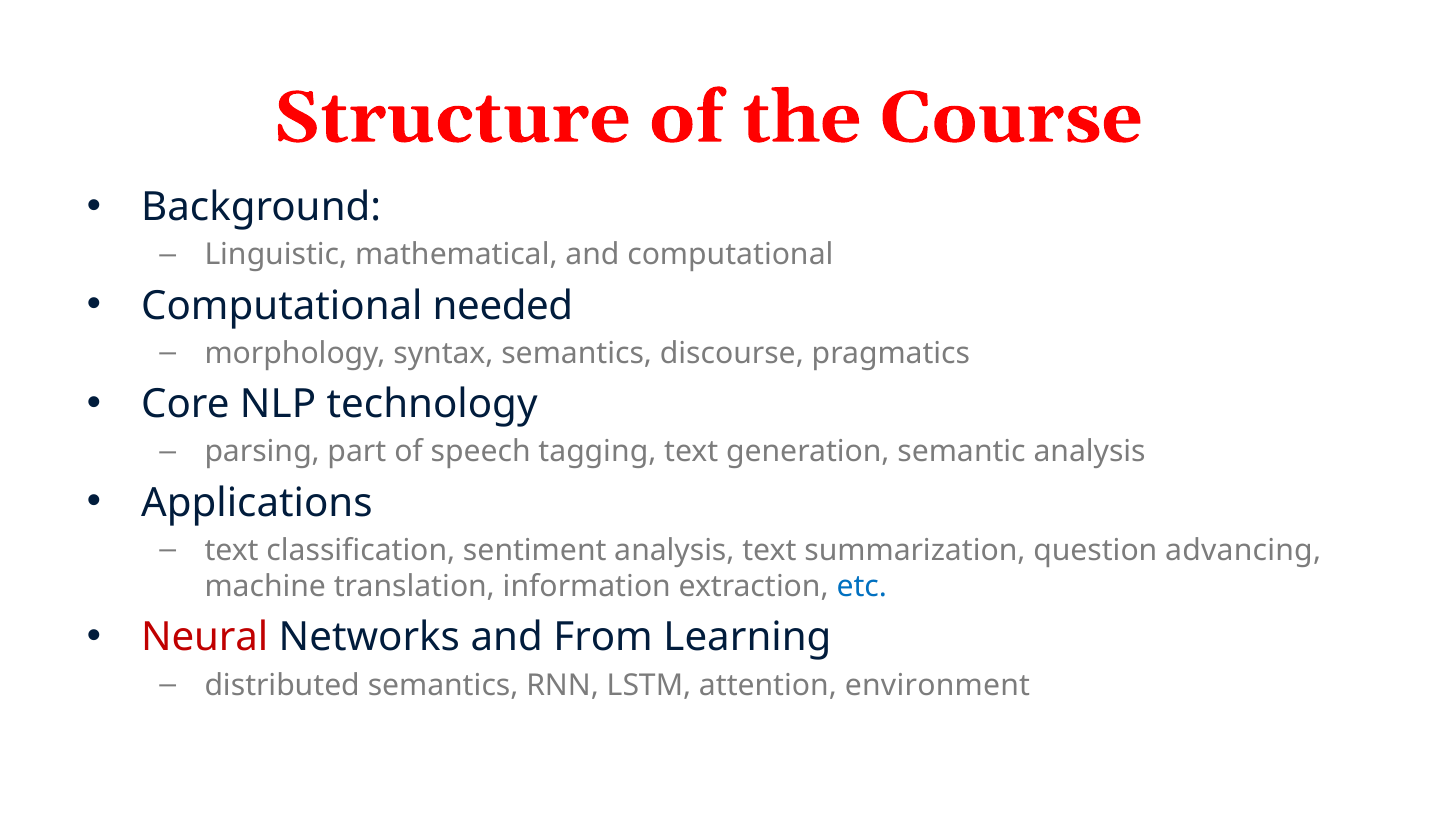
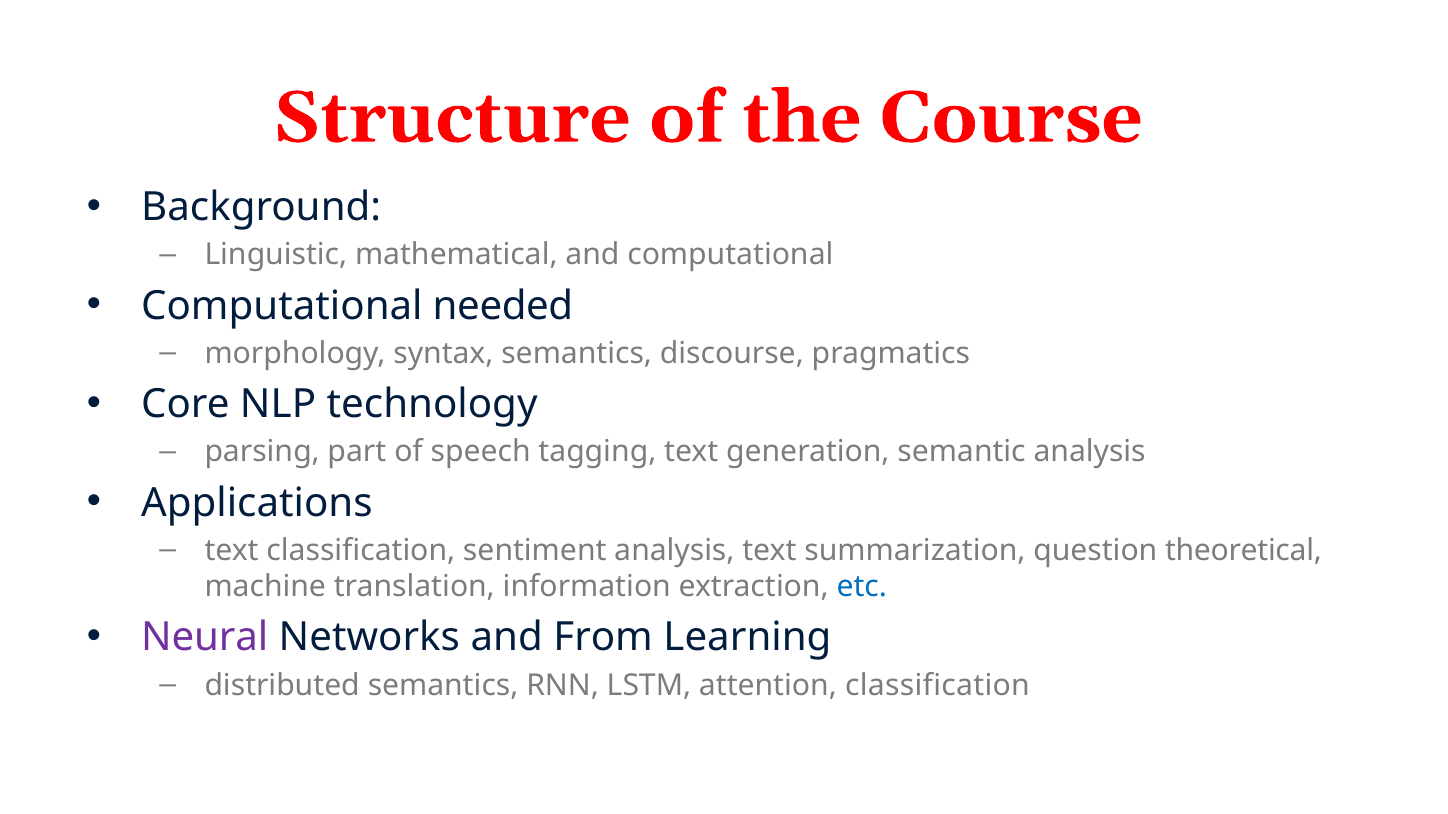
advancing: advancing -> theoretical (1243, 551)
Neural colour: red -> purple (205, 638)
attention environment: environment -> classification (937, 686)
